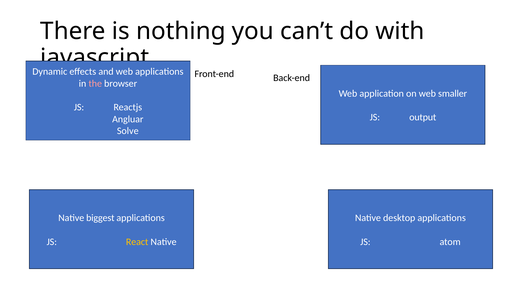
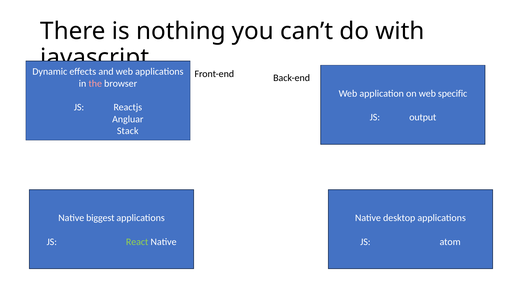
smaller: smaller -> specific (453, 94)
Solve: Solve -> Stack (128, 131)
React colour: yellow -> light green (137, 242)
